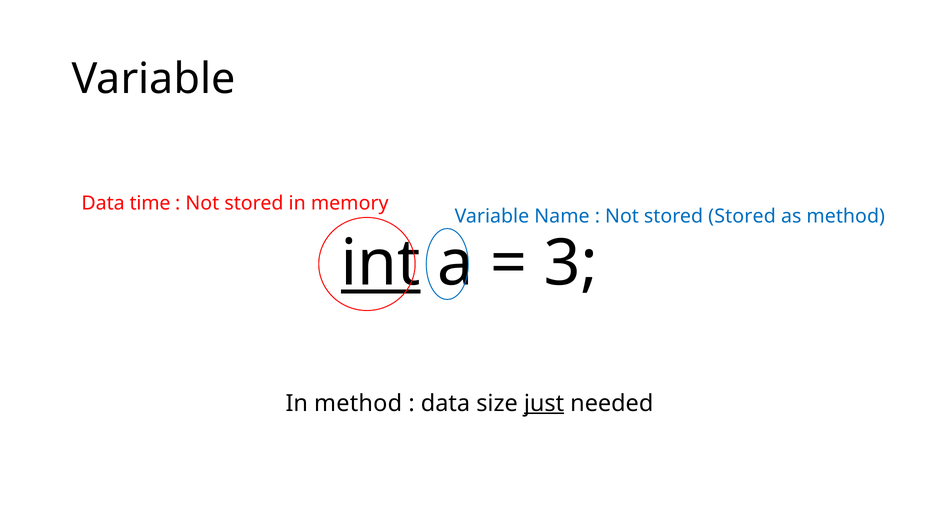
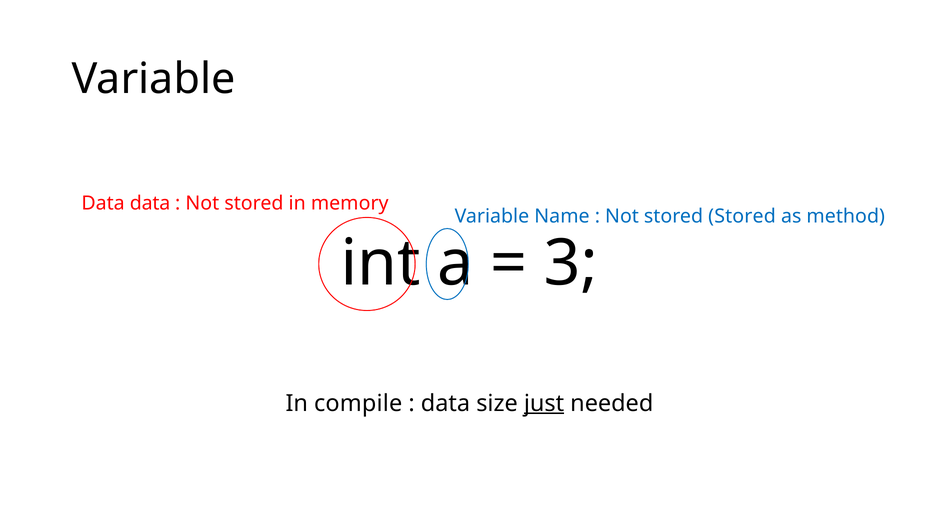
Data time: time -> data (150, 203)
int underline: present -> none (381, 264)
In method: method -> compile (358, 403)
